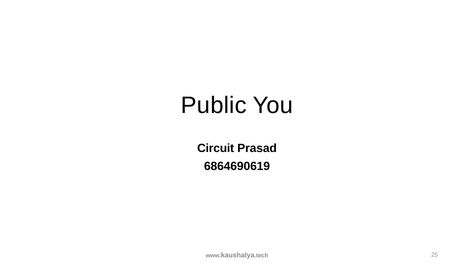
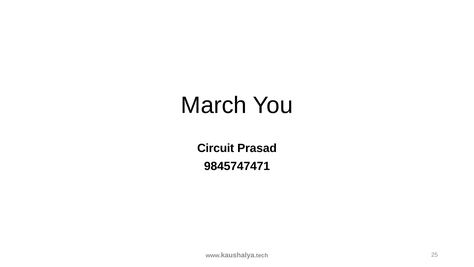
Public: Public -> March (214, 105)
6864690619: 6864690619 -> 9845747471 (237, 166)
